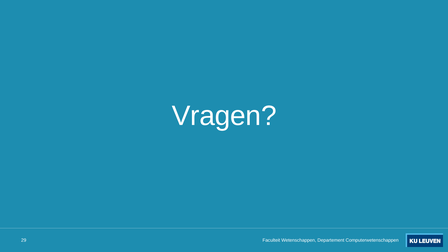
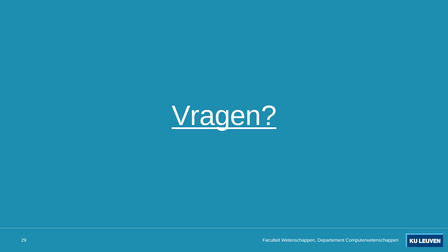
Vragen underline: none -> present (224, 116)
